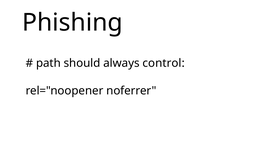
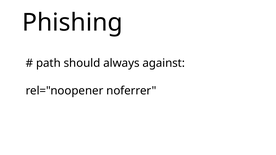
control: control -> against (164, 63)
